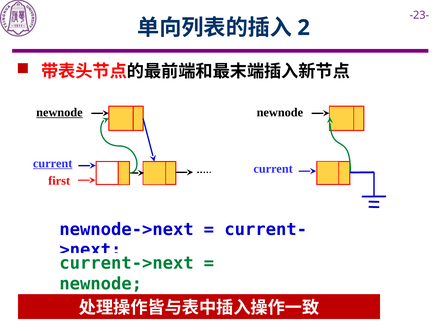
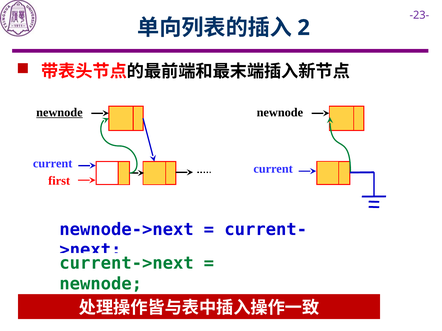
current underline: present -> none (53, 164)
